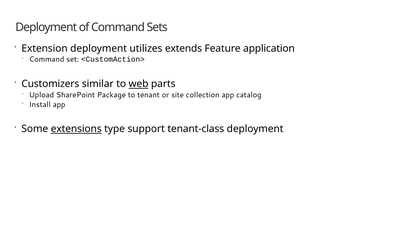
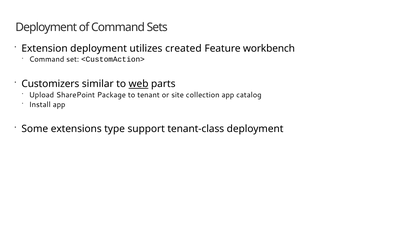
extends: extends -> created (183, 48)
application: application -> workbench (269, 48)
extensions underline: present -> none (76, 129)
